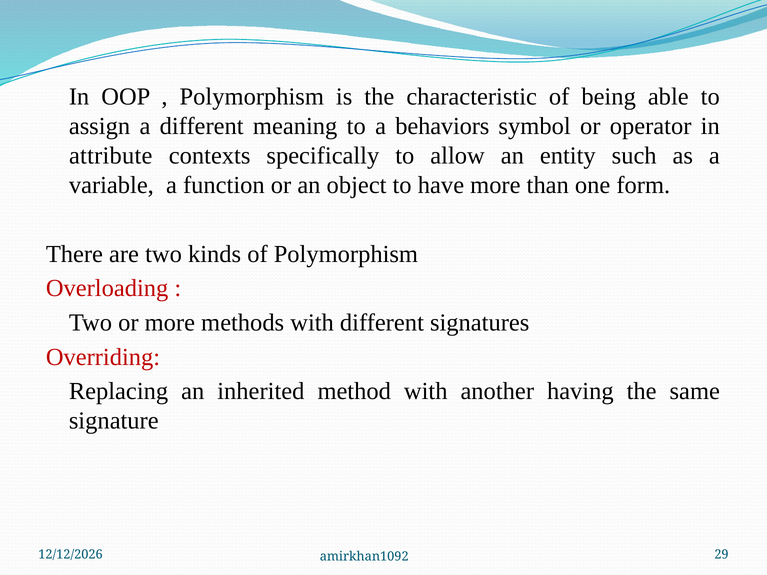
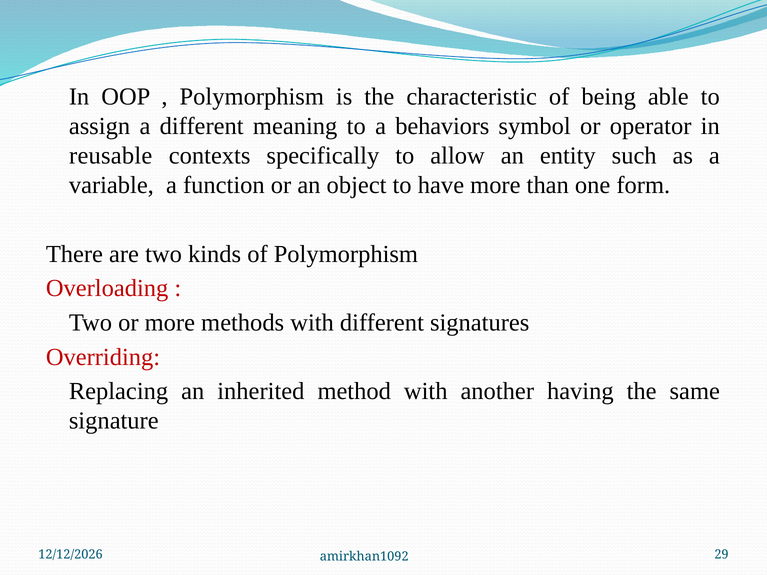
attribute: attribute -> reusable (111, 156)
